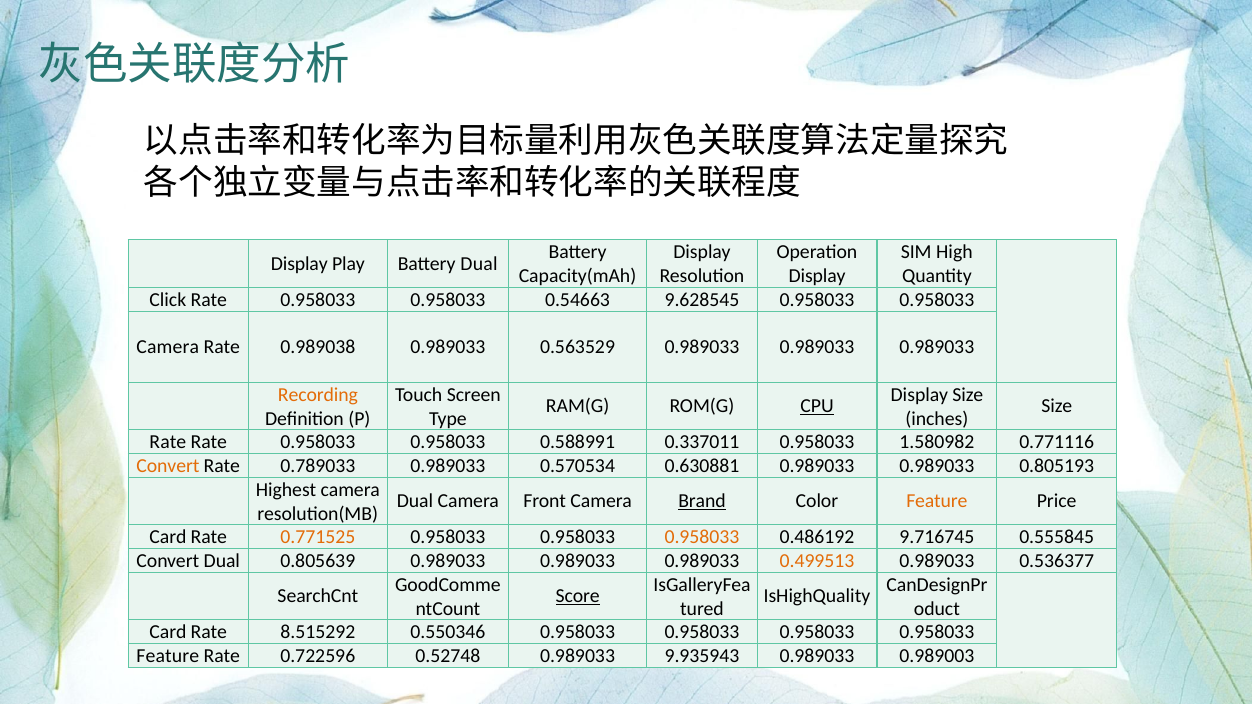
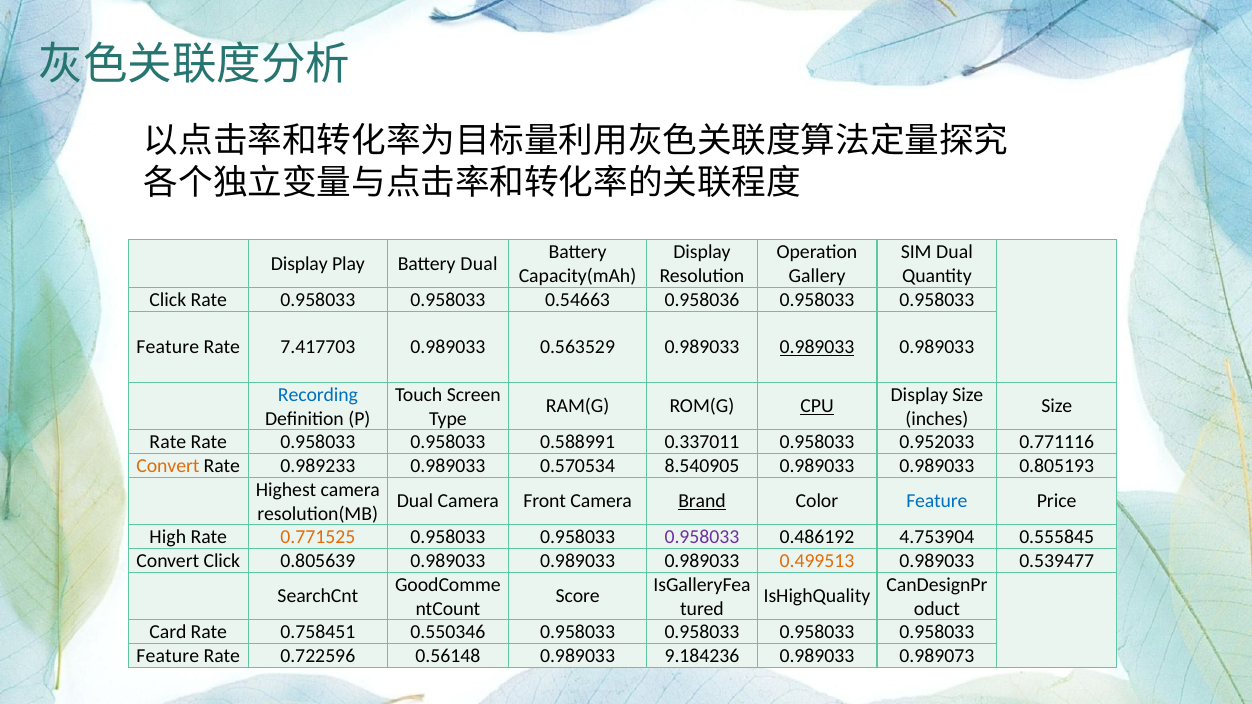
SIM High: High -> Dual (954, 252)
Display: Display -> Gallery (817, 276)
9.628545: 9.628545 -> 0.958036 (702, 300)
Camera: Camera -> Feature (168, 347)
0.989038: 0.989038 -> 7.417703 (318, 347)
0.989033 underline: none -> present (817, 347)
Recording colour: orange -> blue (318, 395)
1.580982: 1.580982 -> 0.952033 (937, 442)
0.789033: 0.789033 -> 0.989233 (318, 466)
0.630881: 0.630881 -> 8.540905 (702, 466)
Feature colour: orange -> blue (937, 501)
Card: Card -> High (168, 537)
0.958033 colour: orange -> purple (702, 537)
9.716745: 9.716745 -> 4.753904 (937, 537)
Convert Dual: Dual -> Click (222, 561)
0.536377: 0.536377 -> 0.539477 (1057, 561)
Score underline: present -> none (578, 596)
8.515292: 8.515292 -> 0.758451 (318, 632)
0.52748: 0.52748 -> 0.56148 (448, 656)
9.935943: 9.935943 -> 9.184236 (702, 656)
0.989003: 0.989003 -> 0.989073 (937, 656)
